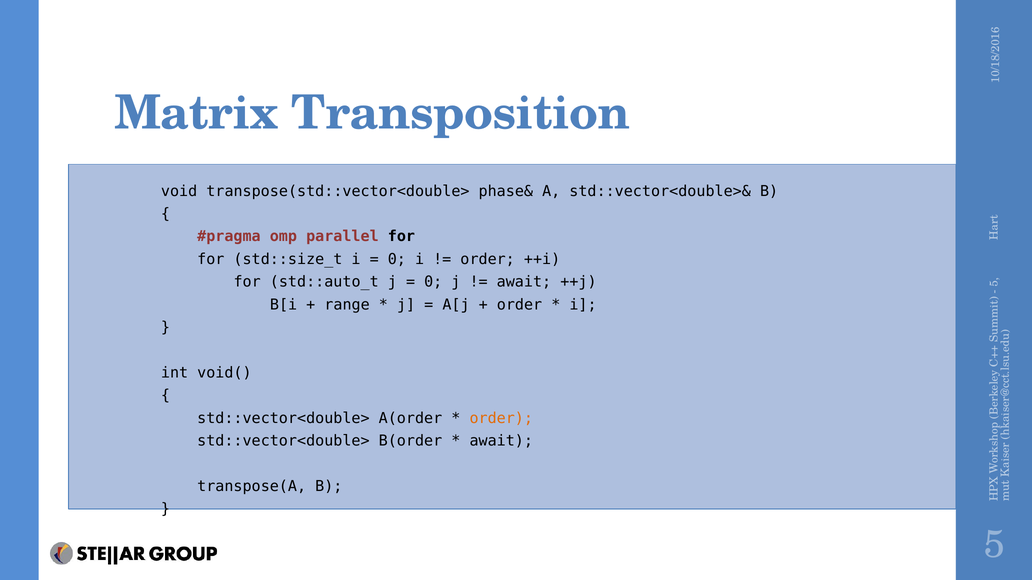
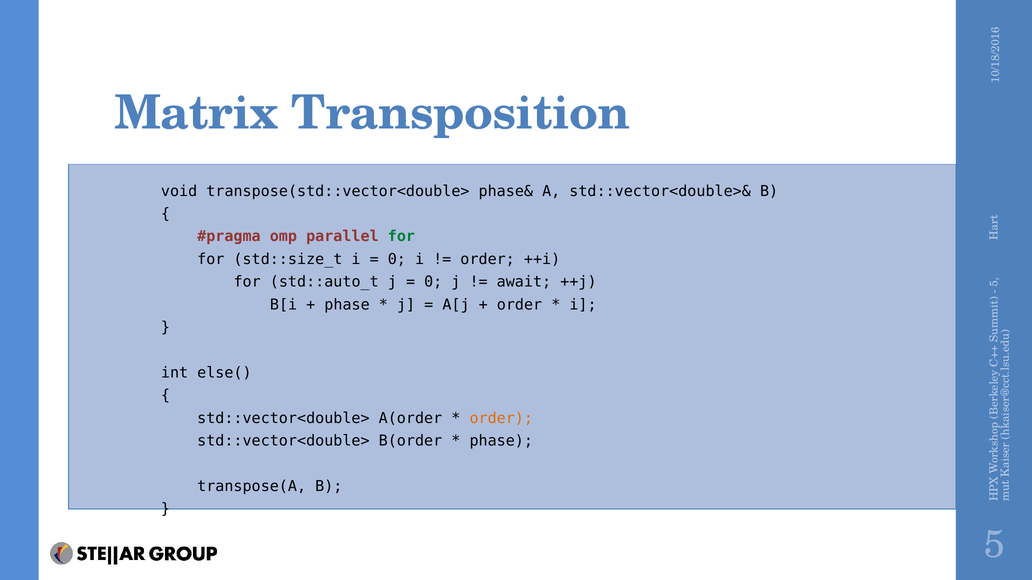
for colour: black -> green (401, 237)
range: range -> phase (347, 305)
void(: void( -> else( (224, 373)
await: await -> phase (501, 441)
